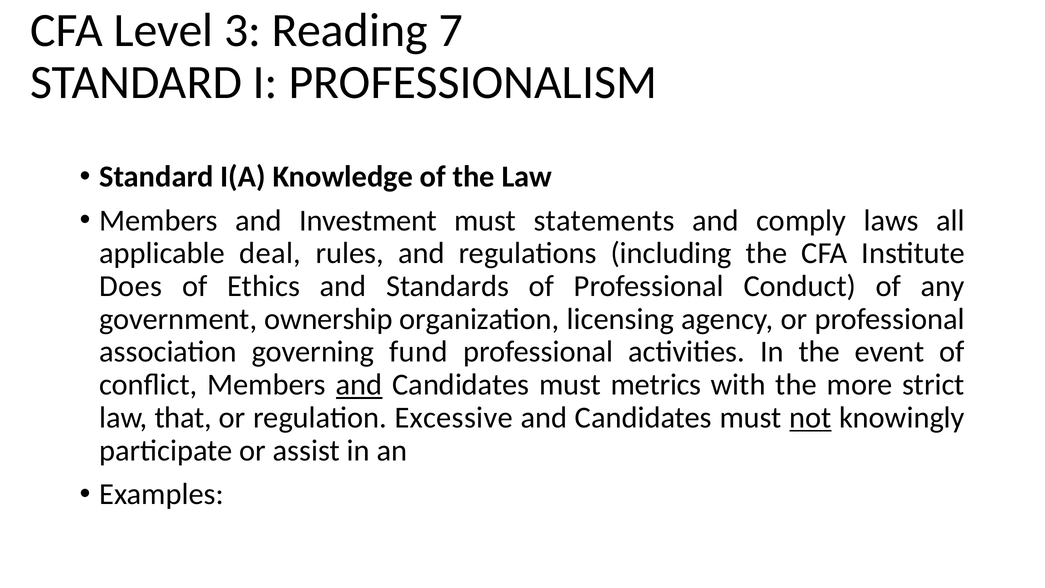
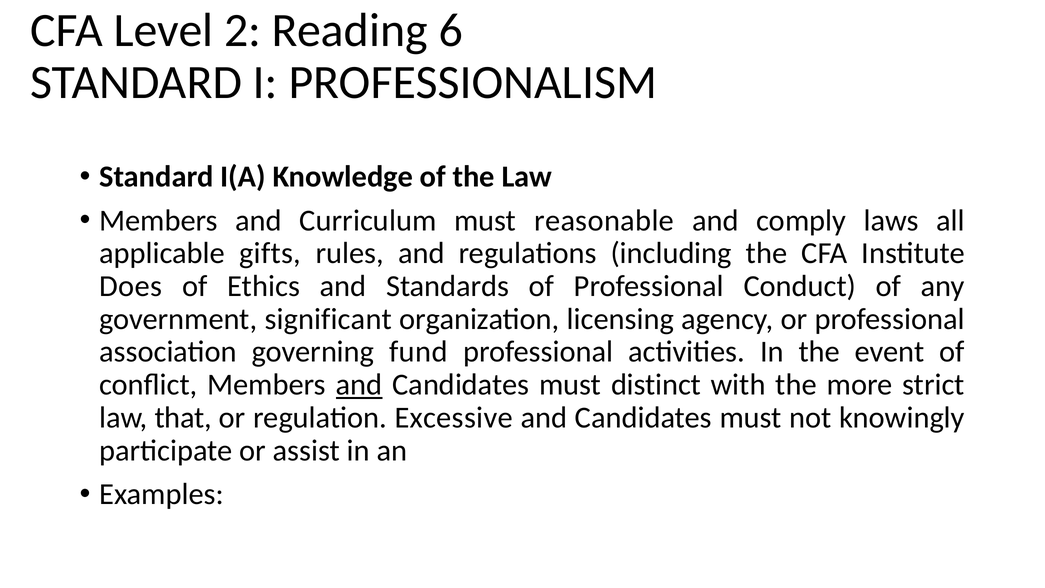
3: 3 -> 2 (243, 31)
7: 7 -> 6 (451, 31)
Investment: Investment -> Curriculum (368, 220)
statements: statements -> reasonable (604, 220)
deal: deal -> gifts (270, 253)
ownership: ownership -> significant (328, 319)
metrics: metrics -> distinct (656, 385)
not underline: present -> none (810, 418)
